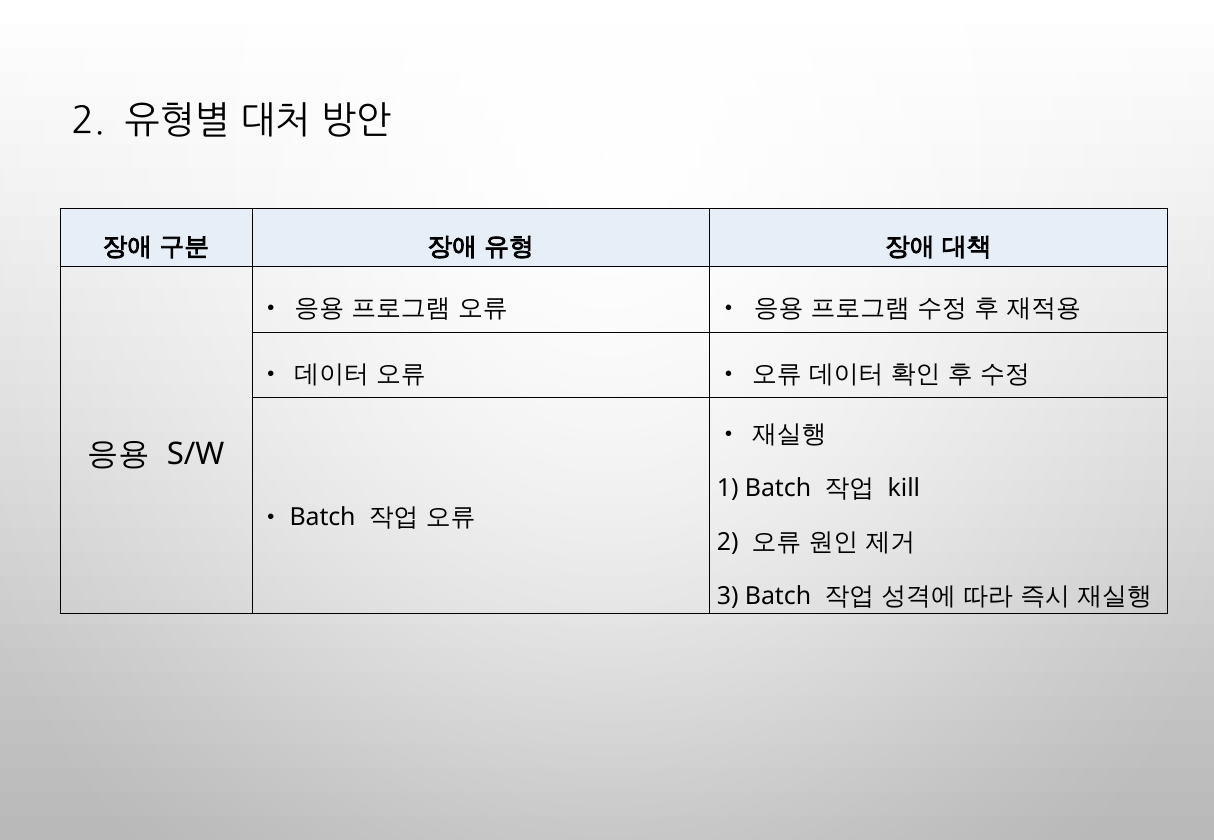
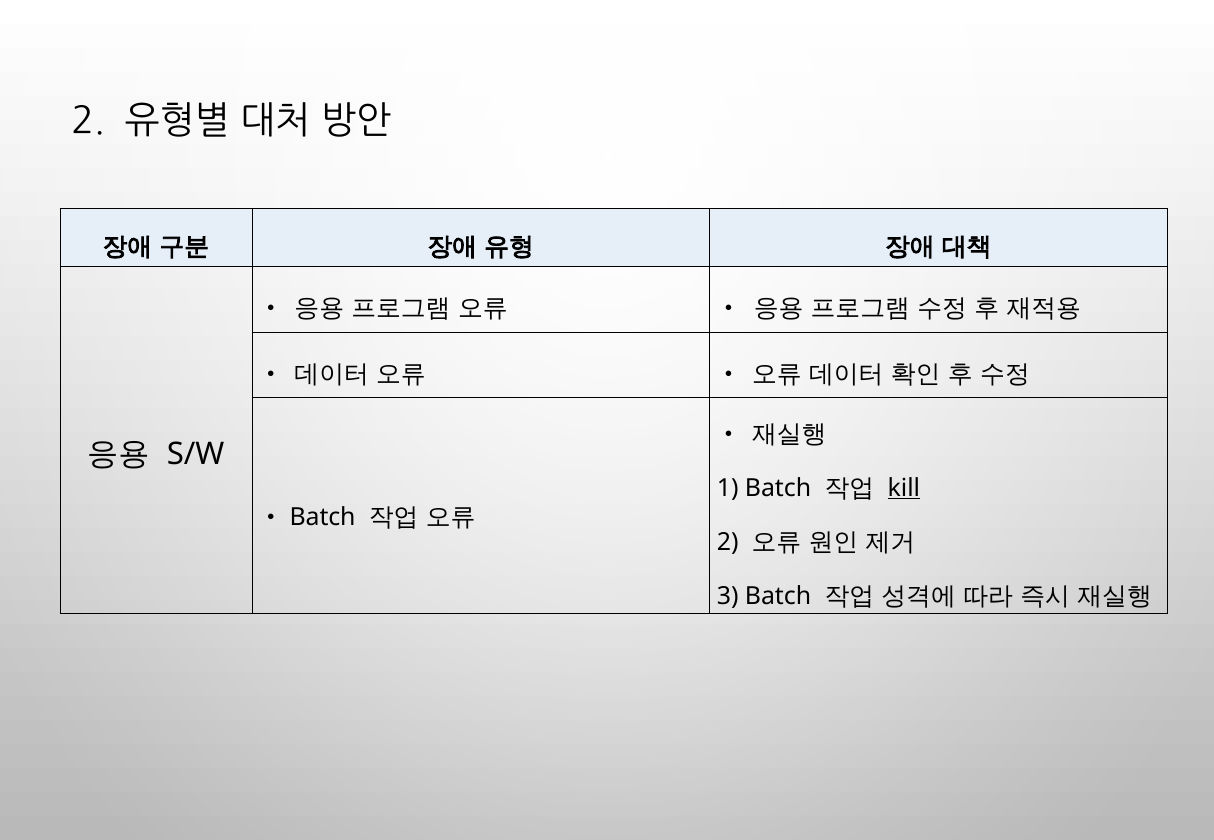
kill underline: none -> present (904, 488)
